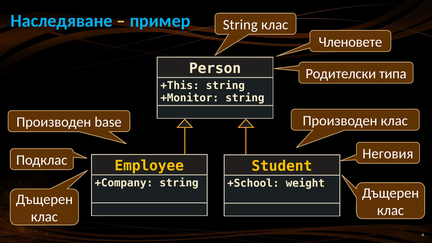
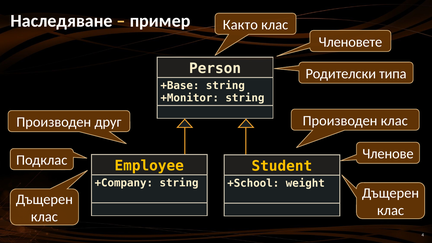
Наследяване colour: light blue -> white (62, 21)
пример colour: light blue -> white (160, 21)
String: String -> Както (240, 25)
+This: +This -> +Basе (180, 86)
basе: basе -> друг (108, 122)
Неговия: Неговия -> Членове (388, 154)
